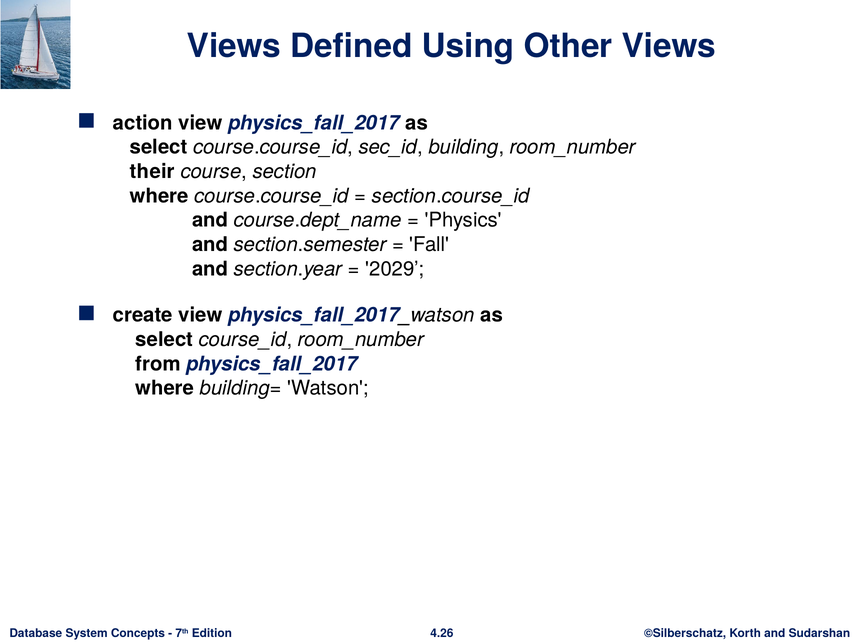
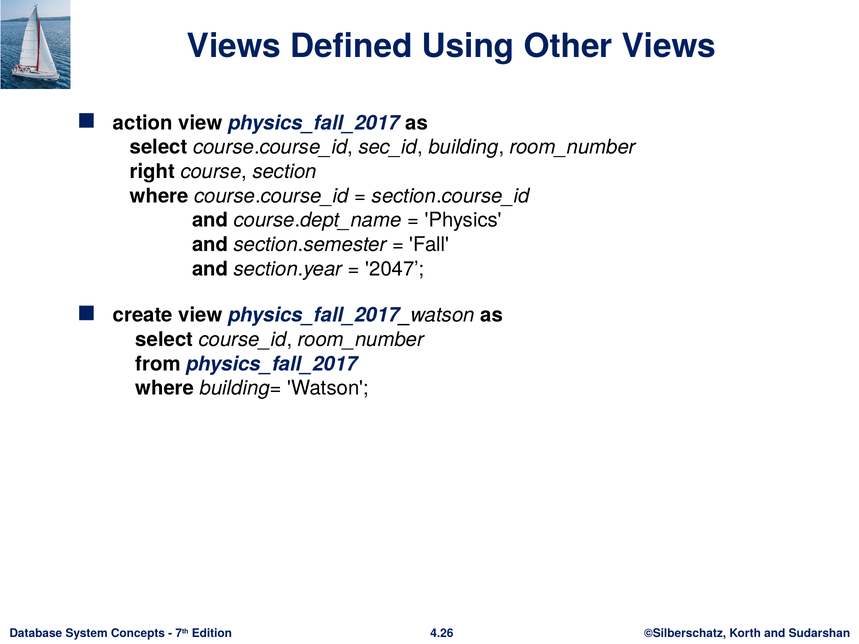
their: their -> right (152, 172)
2029: 2029 -> 2047 (395, 269)
